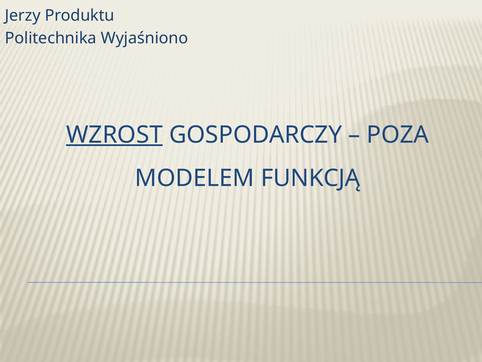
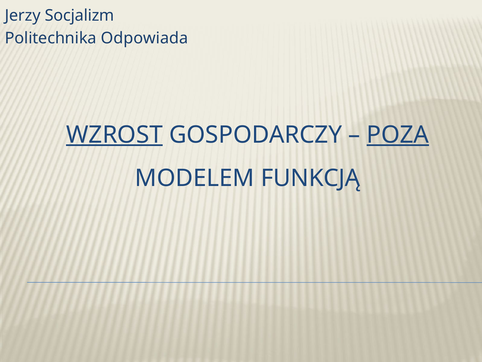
Produktu: Produktu -> Socjalizm (80, 16)
Wyjaśniono: Wyjaśniono -> Odpowiada (145, 38)
POZA underline: none -> present (398, 135)
